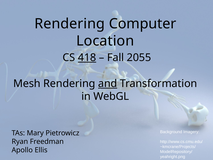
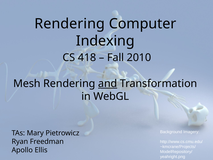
Location: Location -> Indexing (105, 41)
418 underline: present -> none (87, 57)
2055: 2055 -> 2010 (139, 57)
